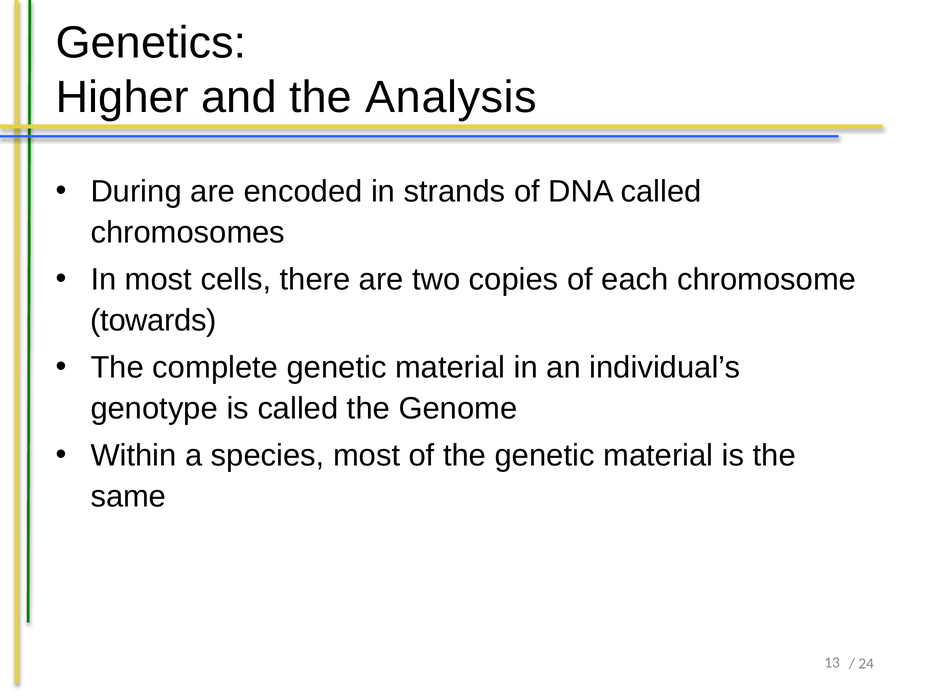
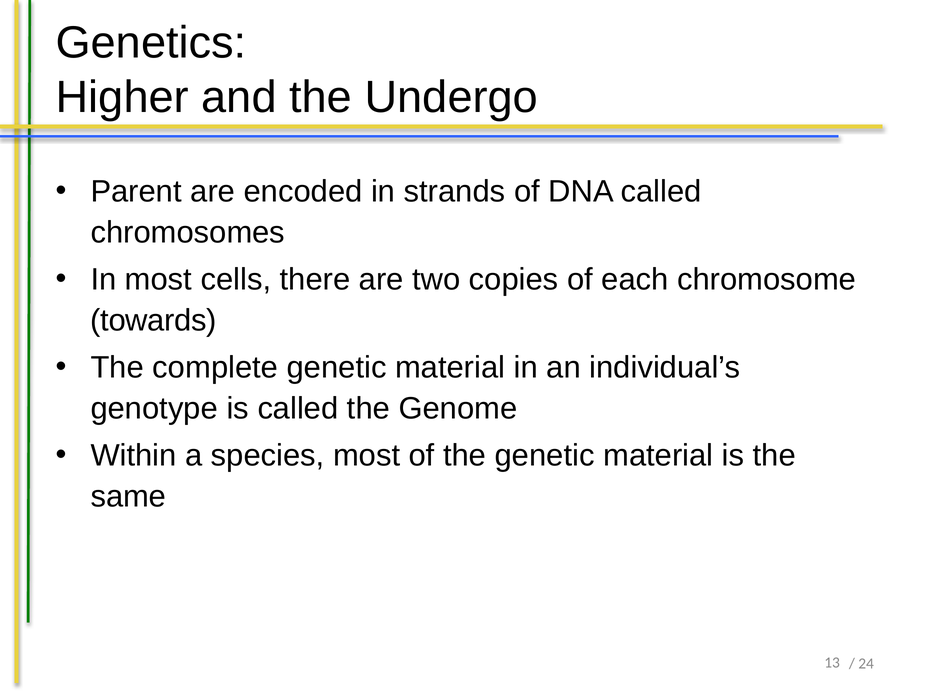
Analysis: Analysis -> Undergo (451, 97)
During: During -> Parent (136, 192)
